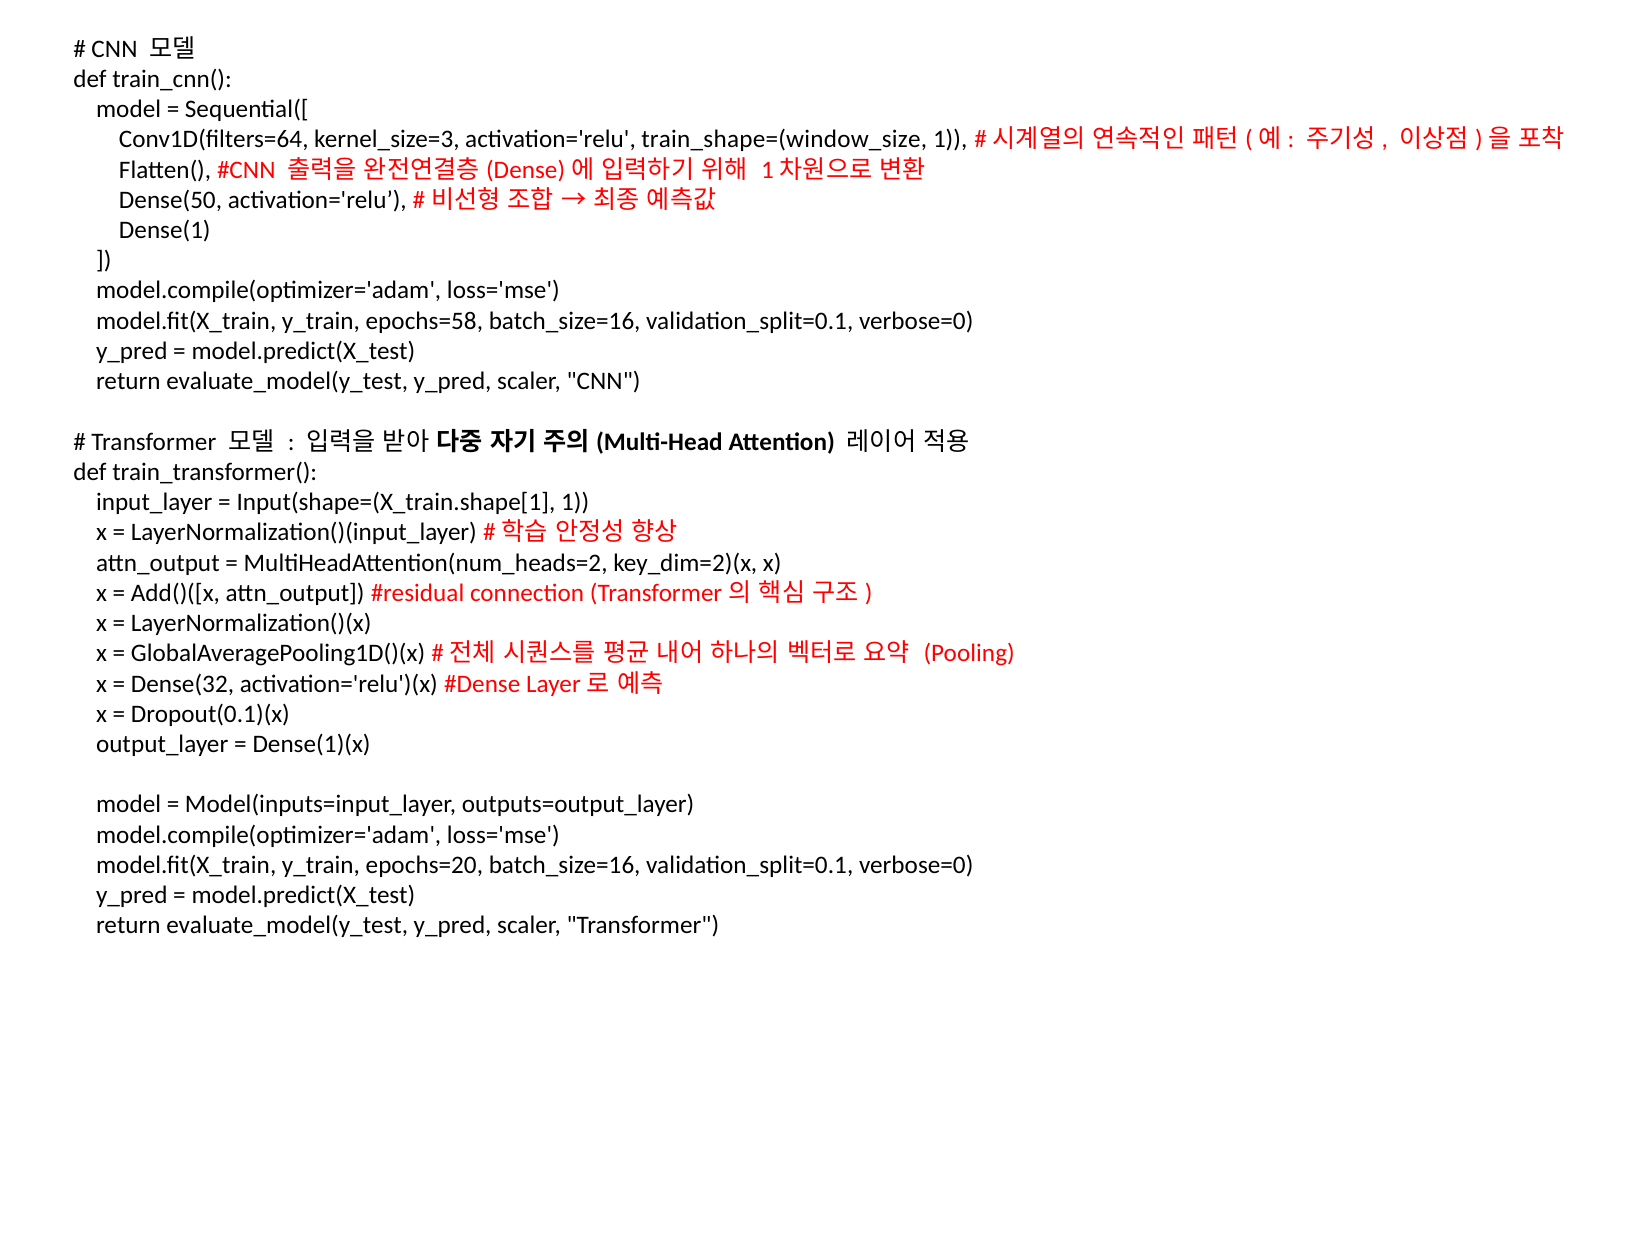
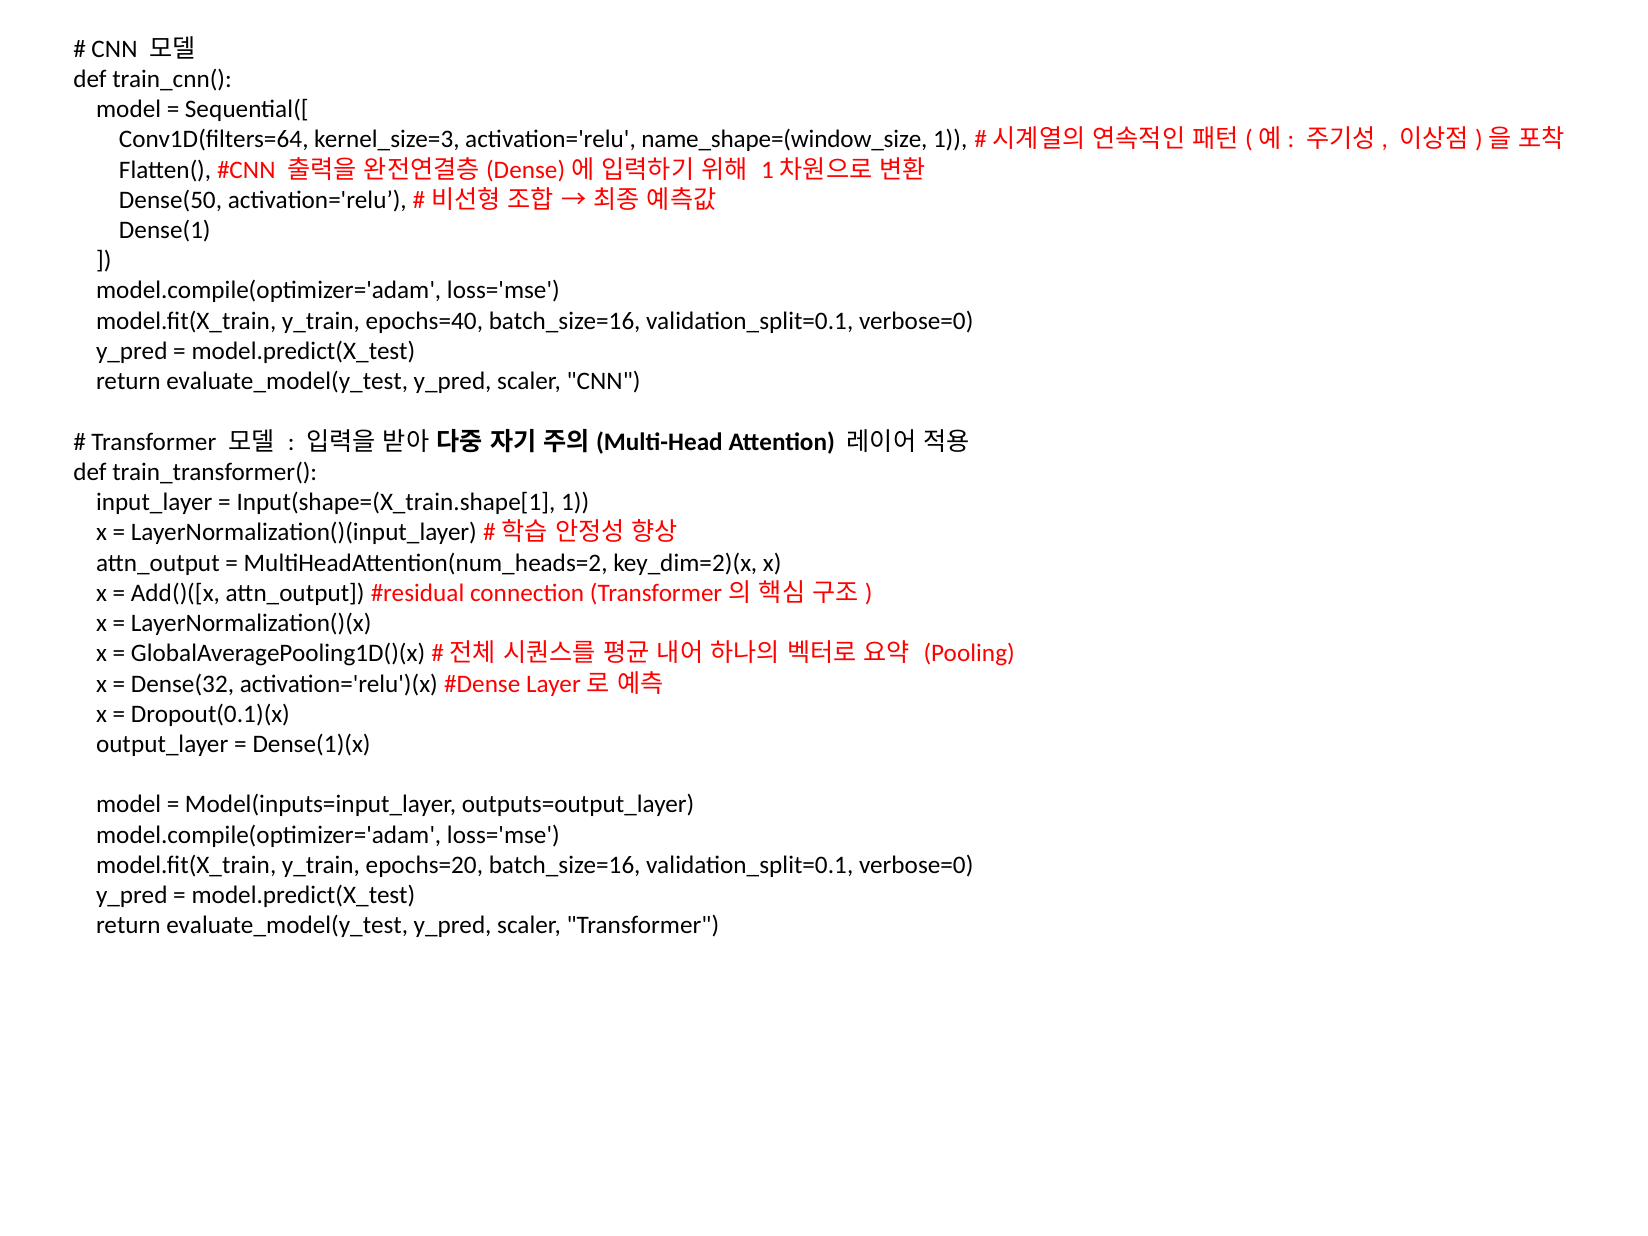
train_shape=(window_size: train_shape=(window_size -> name_shape=(window_size (784, 139)
epochs=58: epochs=58 -> epochs=40 (424, 321)
